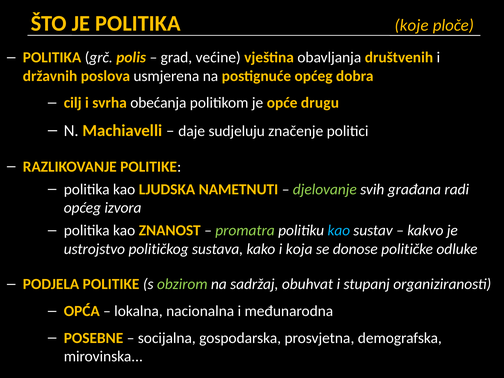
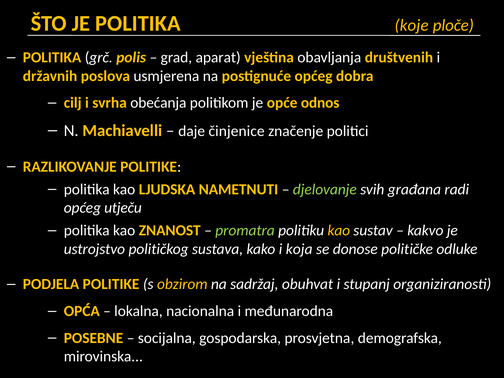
većine: većine -> aparat (218, 57)
drugu: drugu -> odnos (320, 103)
sudjeluju: sudjeluju -> činjenice (237, 131)
izvora: izvora -> utječu (123, 208)
kao colour: light blue -> yellow (339, 230)
obzirom colour: light green -> yellow (182, 284)
